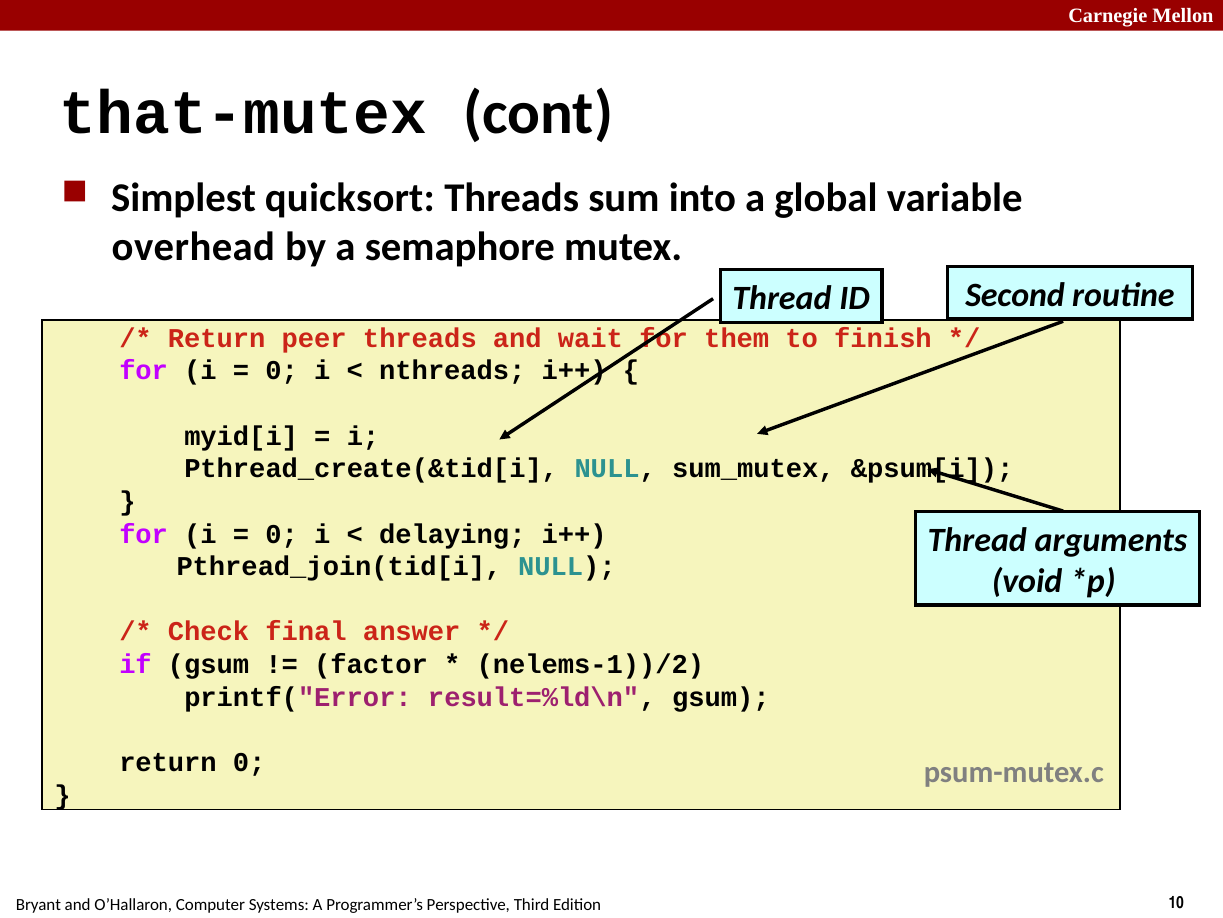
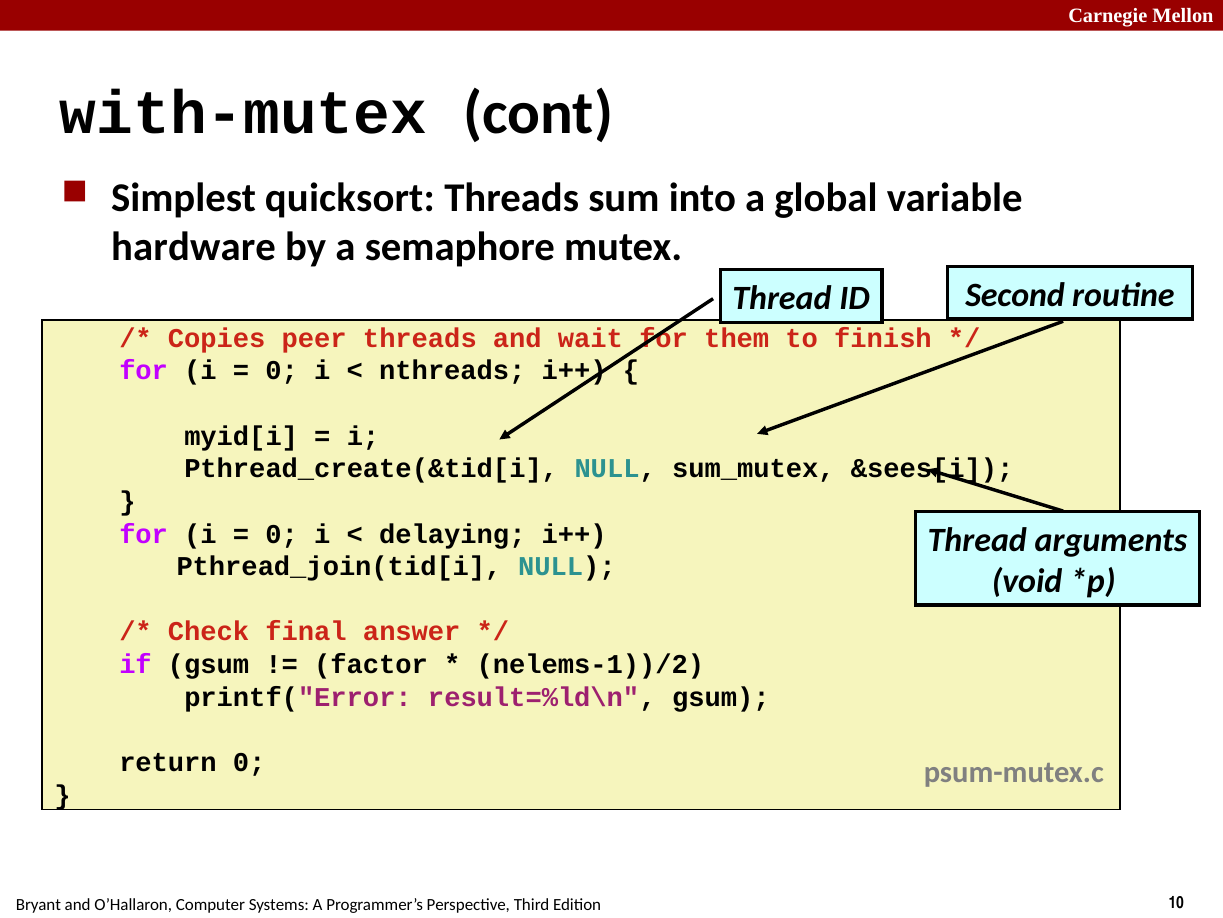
that-mutex: that-mutex -> with-mutex (243, 113)
overhead: overhead -> hardware (194, 247)
Return: Return -> Copies (217, 338)
&psum[i: &psum[i -> &sees[i (932, 468)
